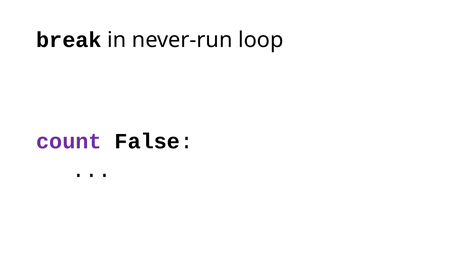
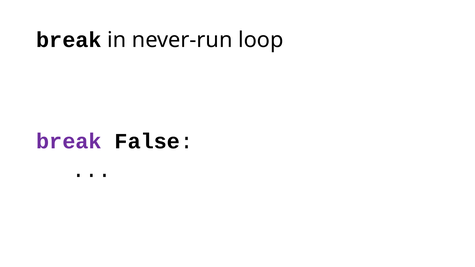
count: count -> break (69, 142)
